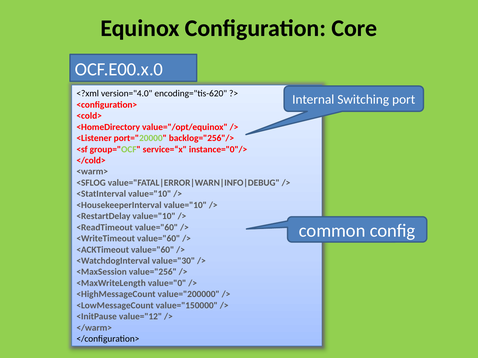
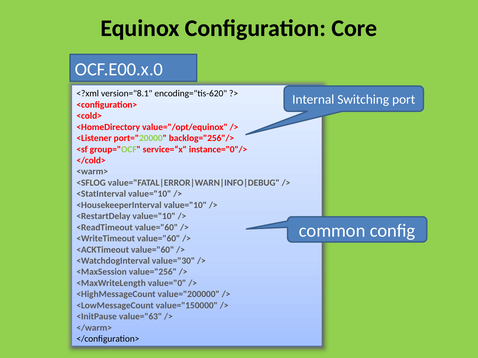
version="4.0: version="4.0 -> version="8.1 (127, 94)
value="12: value="12 -> value="63 (140, 317)
